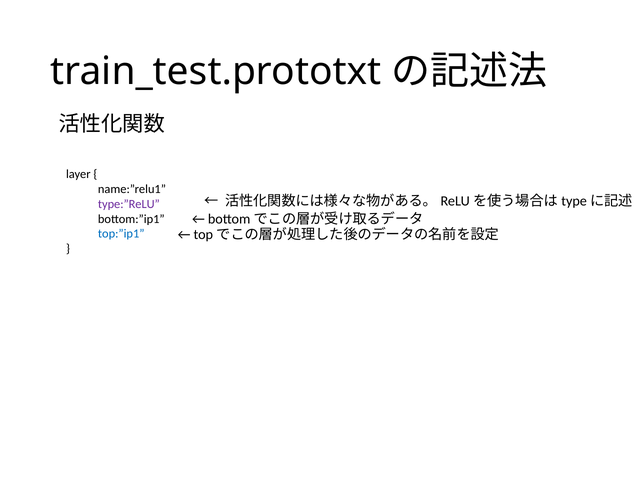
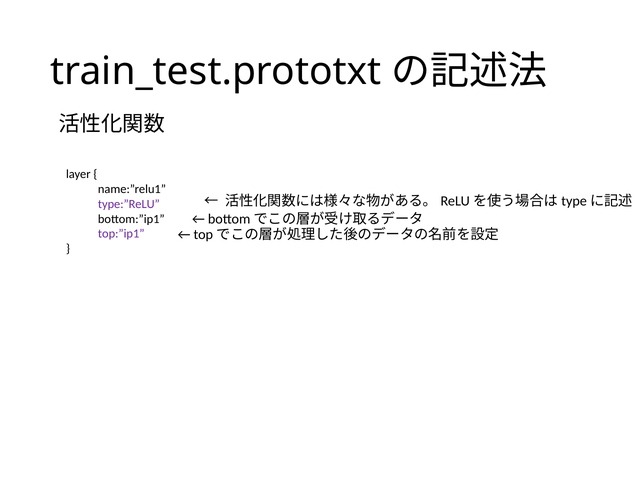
top:”ip1 colour: blue -> purple (121, 234)
